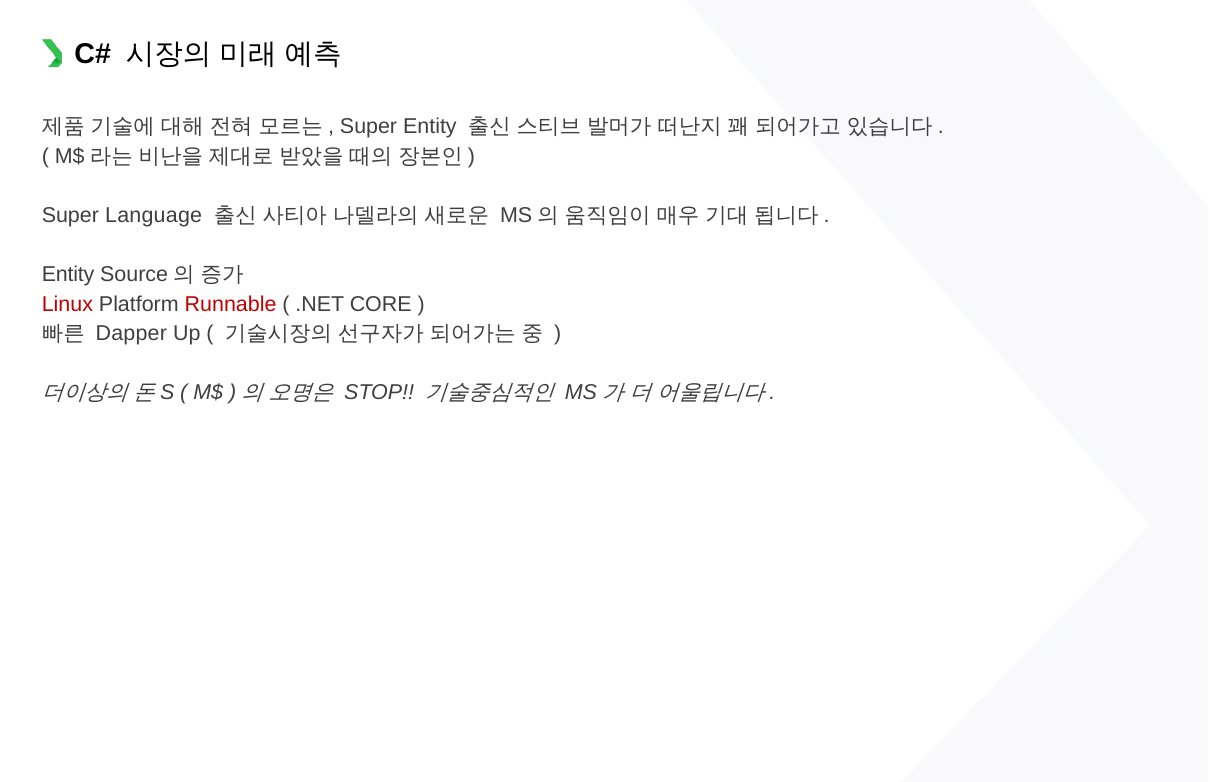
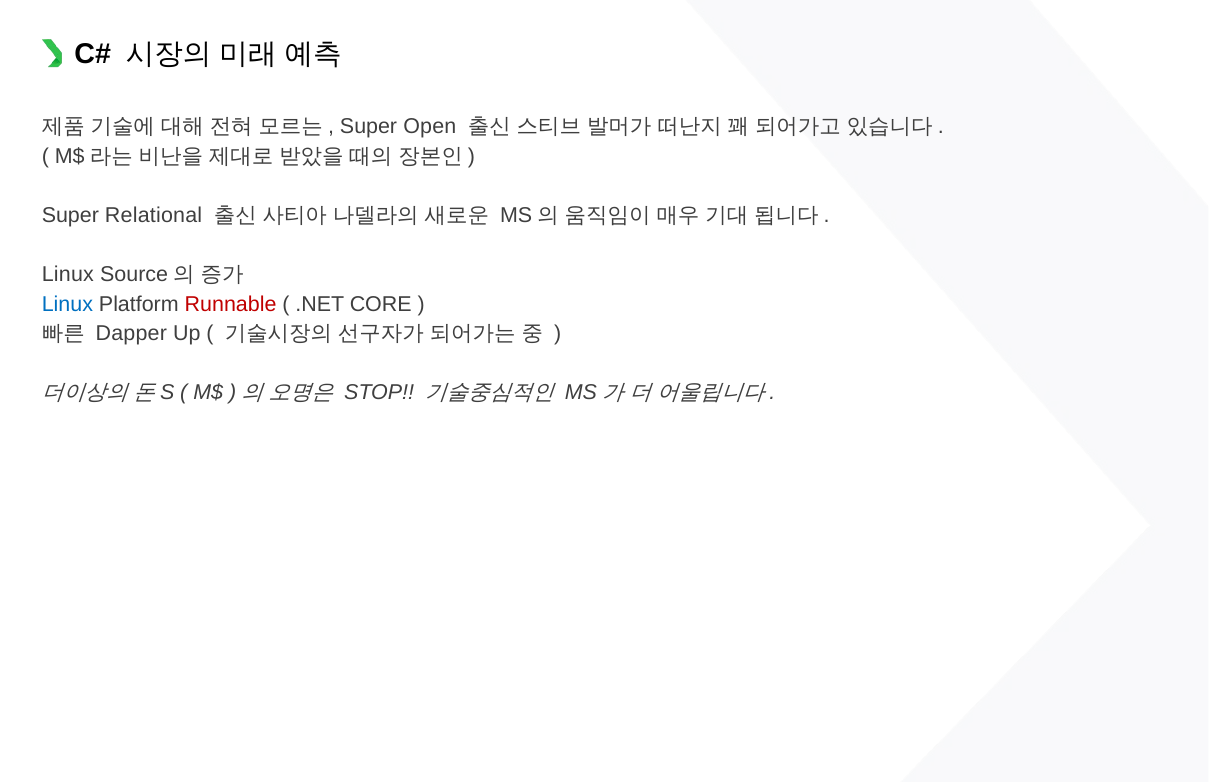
Super Entity: Entity -> Open (430, 126)
Language: Language -> Relational (154, 215)
Entity: Entity -> Linux (68, 274)
Linux colour: red -> blue (67, 304)
